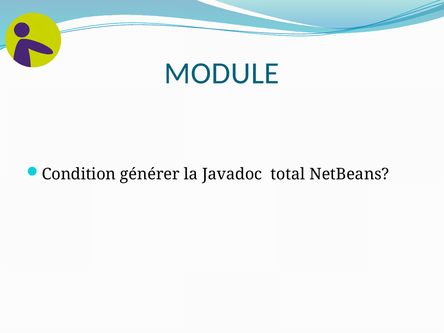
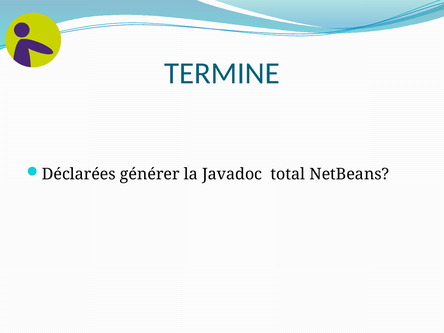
MODULE: MODULE -> TERMINE (222, 73)
Condition: Condition -> Déclarées (79, 174)
